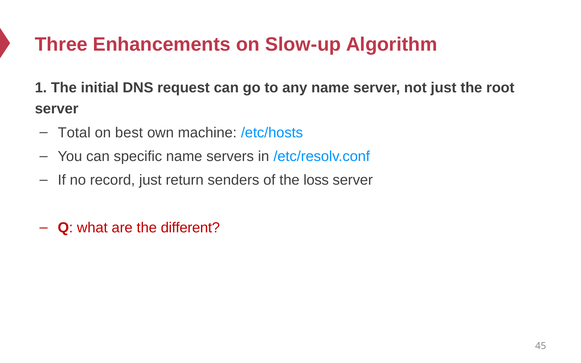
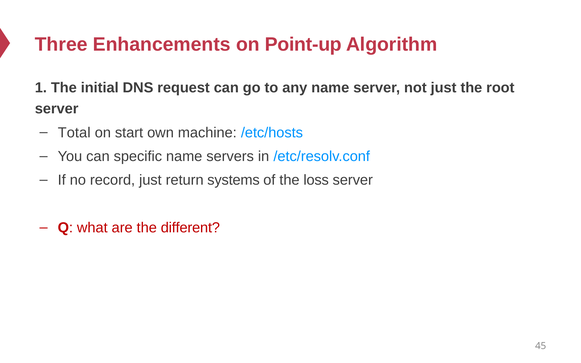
Slow-up: Slow-up -> Point-up (303, 45)
best: best -> start (129, 133)
senders: senders -> systems (234, 180)
